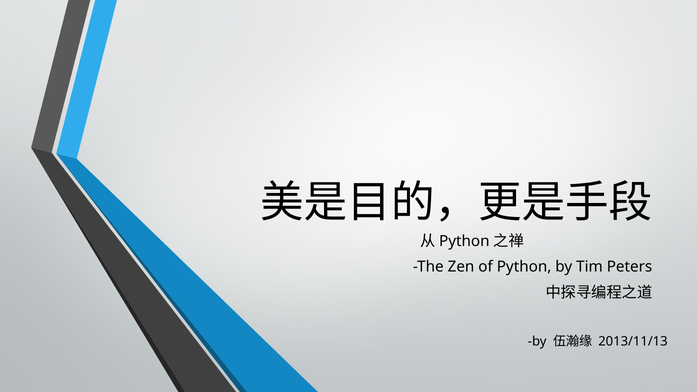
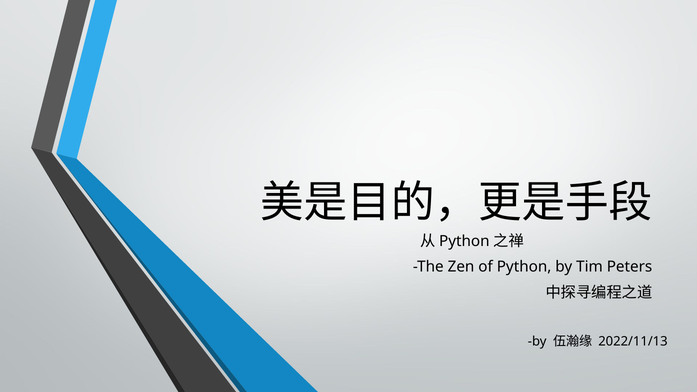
2013/11/13: 2013/11/13 -> 2022/11/13 (633, 342)
